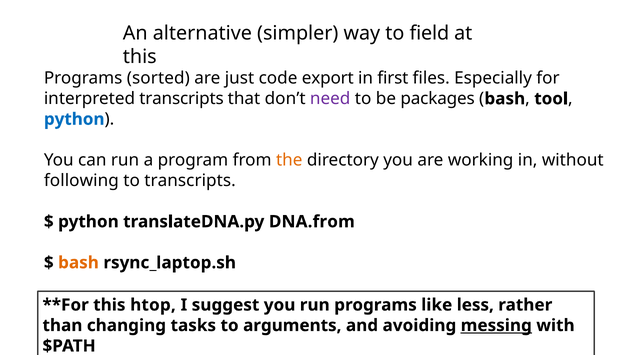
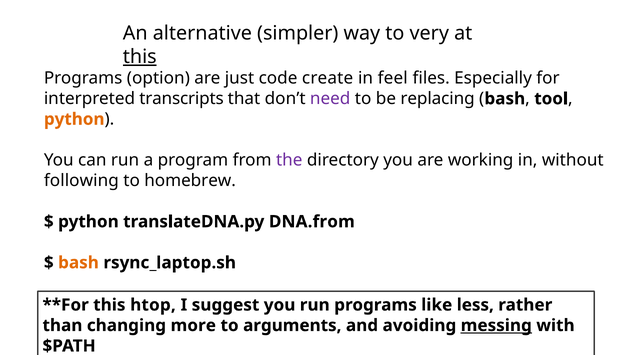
field: field -> very (429, 33)
this underline: none -> present (140, 57)
sorted: sorted -> option (158, 78)
export: export -> create (328, 78)
first: first -> feel (393, 78)
packages: packages -> replacing (438, 99)
python colour: blue -> orange (74, 119)
the colour: orange -> purple (289, 160)
to transcripts: transcripts -> homebrew (190, 181)
tasks: tasks -> more (193, 326)
